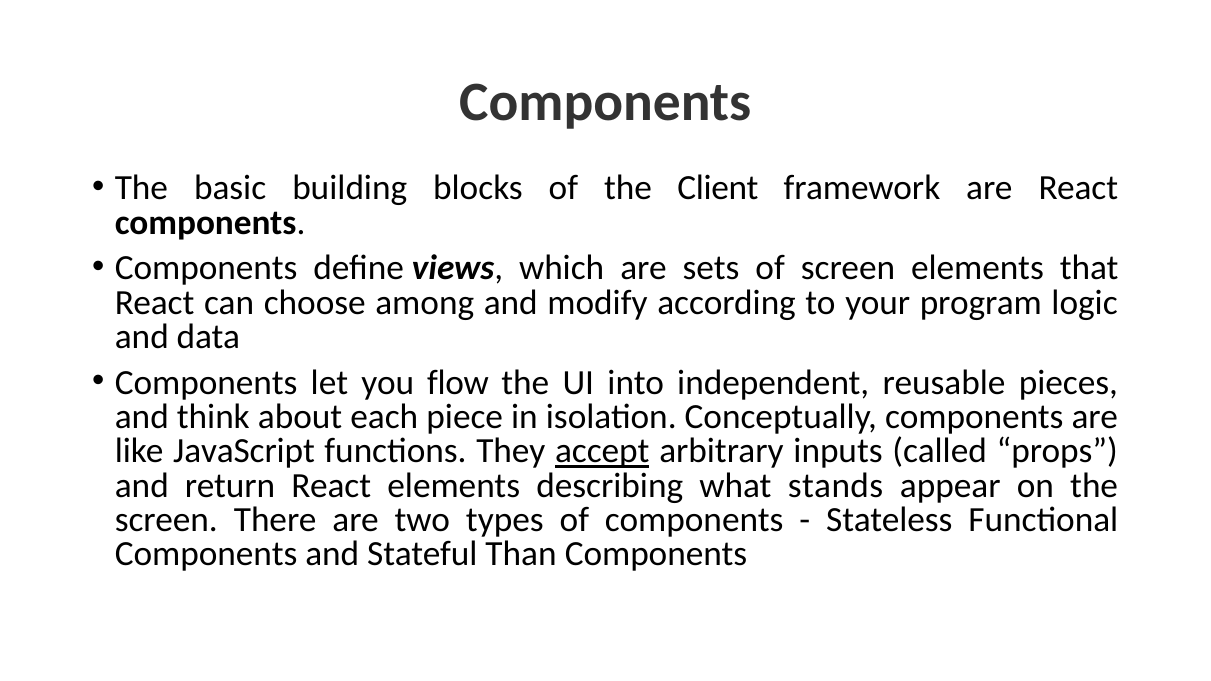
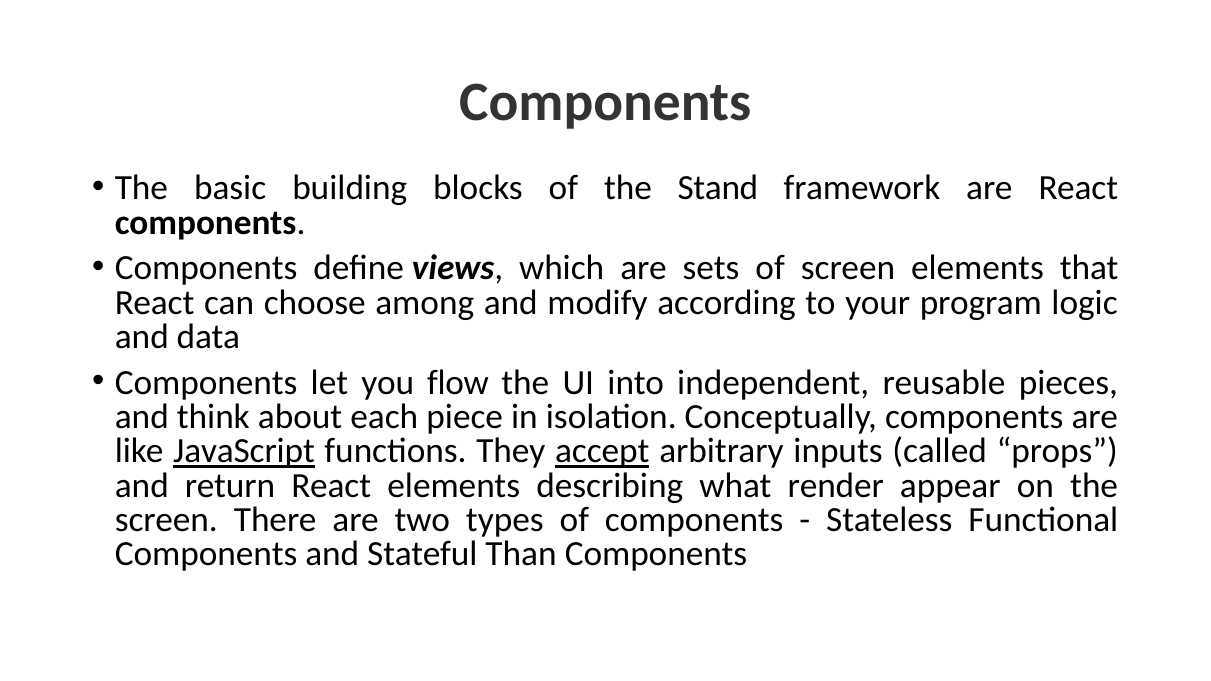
Client: Client -> Stand (718, 188)
JavaScript underline: none -> present (244, 451)
stands: stands -> render (836, 486)
